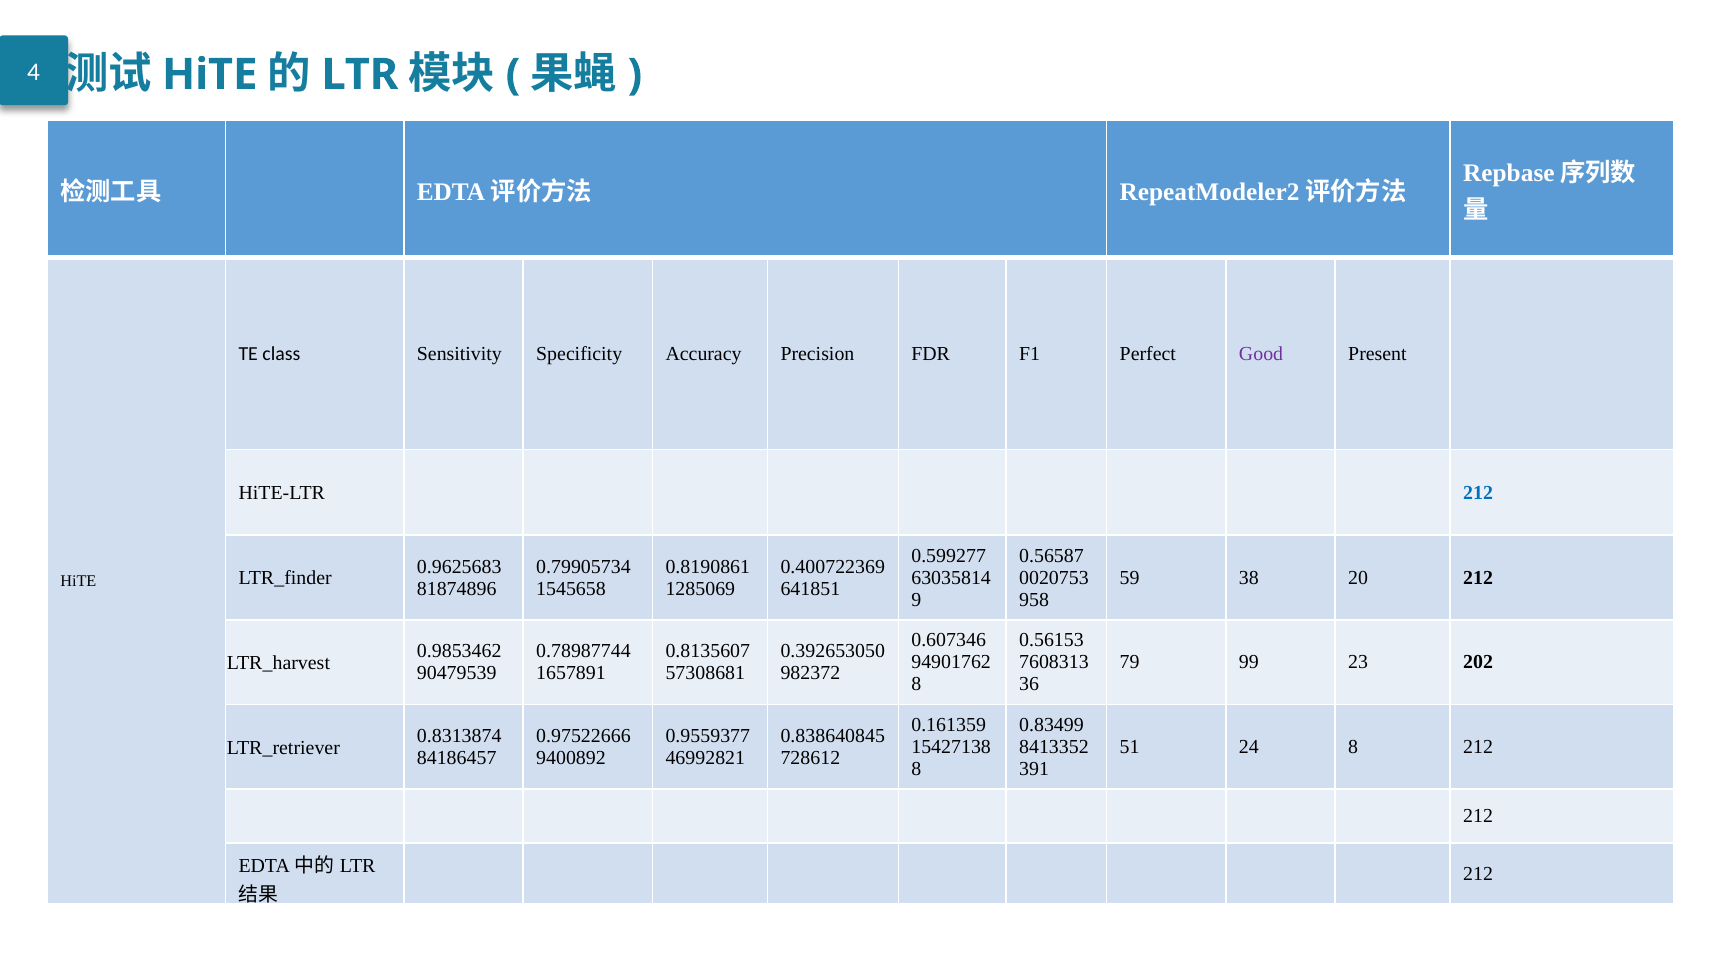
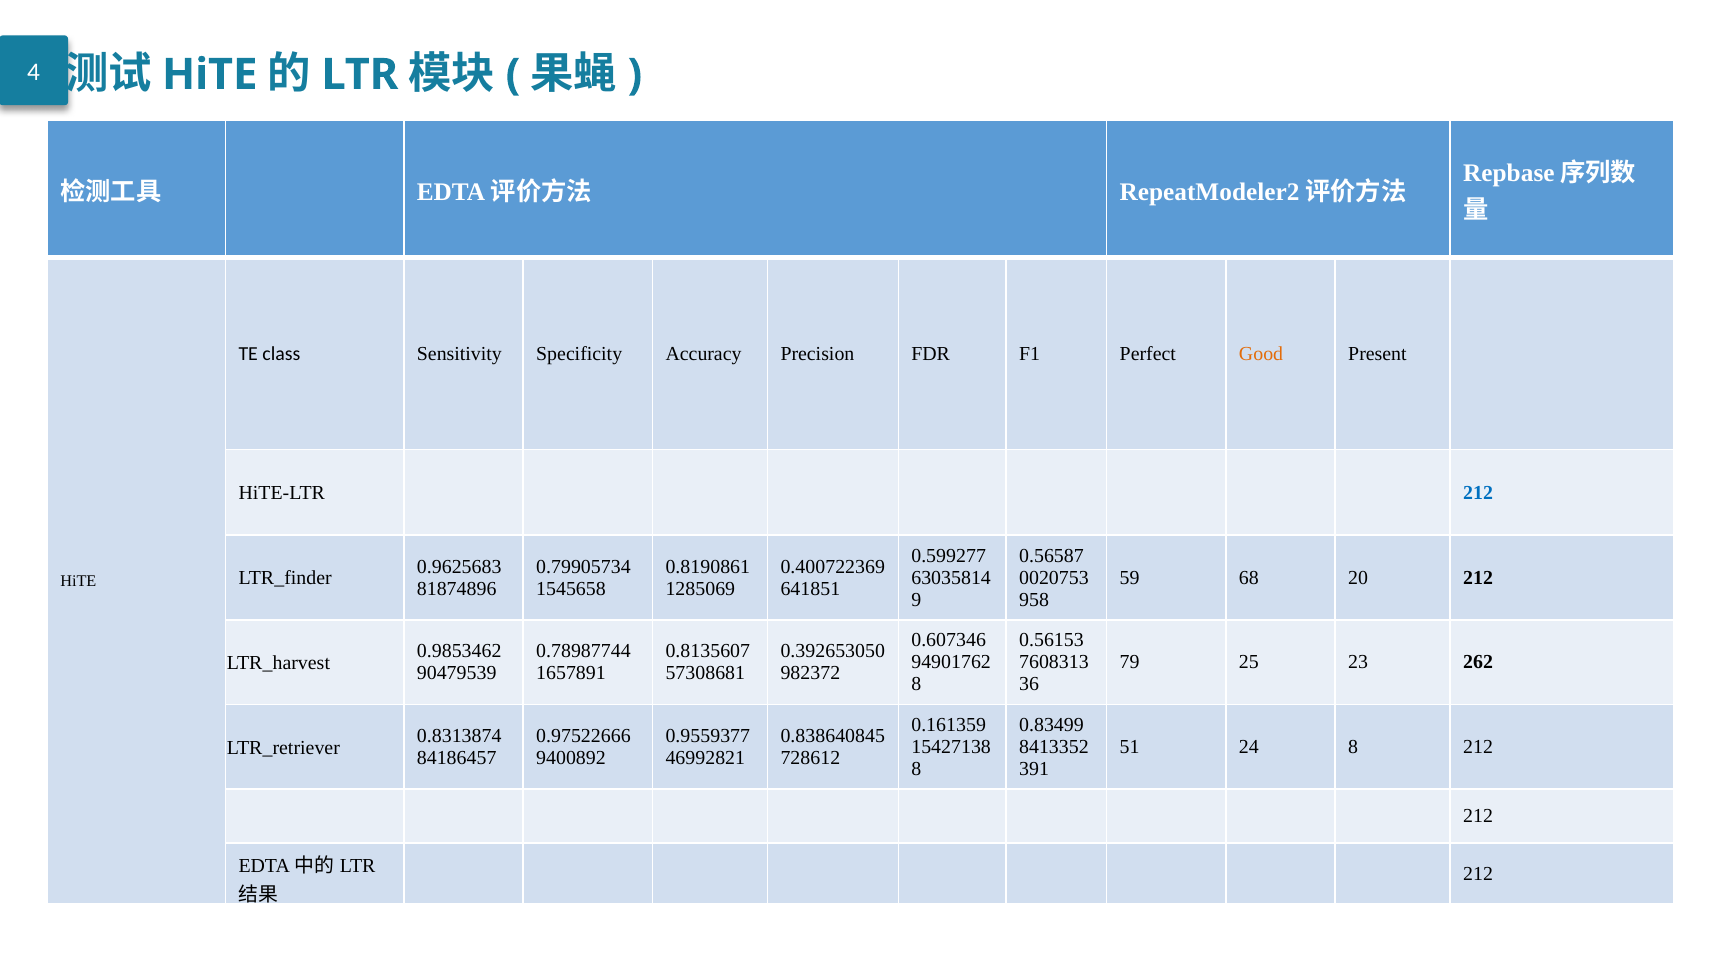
Good colour: purple -> orange (1261, 354)
38: 38 -> 68 (1249, 578)
99: 99 -> 25 (1249, 662)
202: 202 -> 262 (1478, 662)
